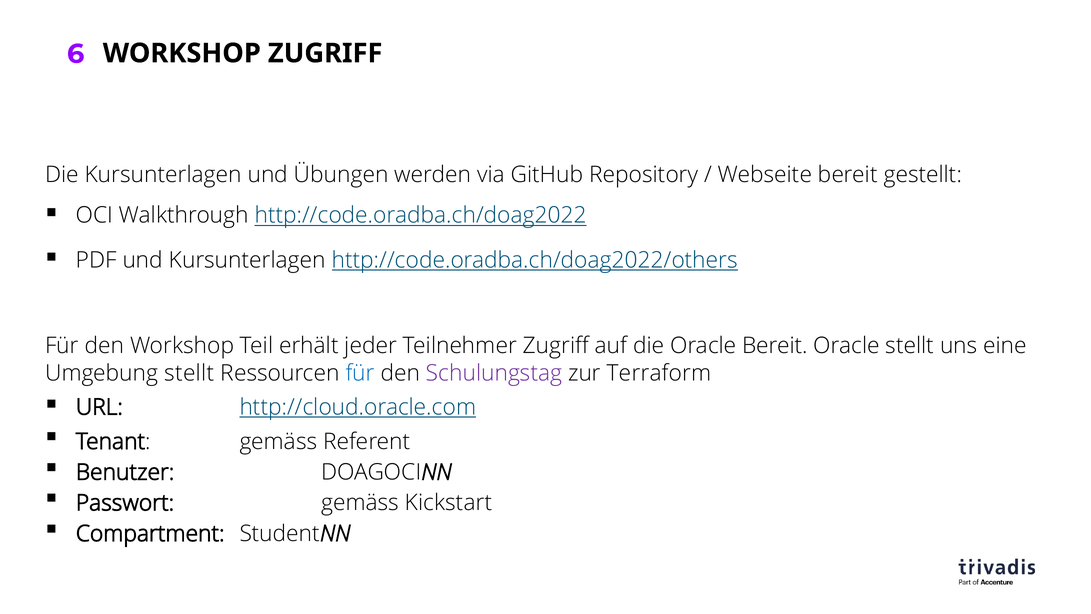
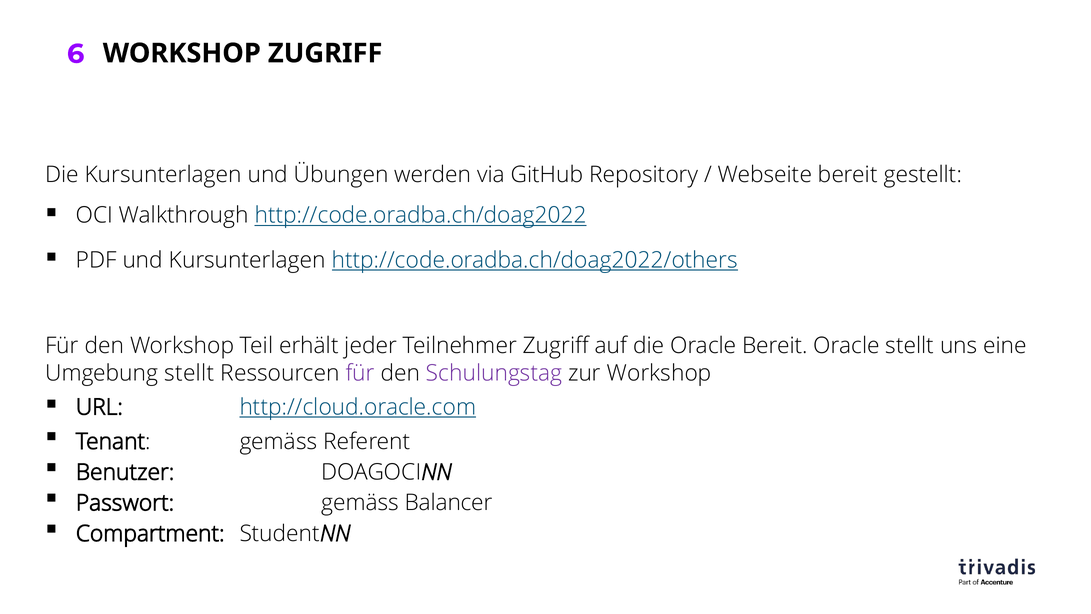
für colour: blue -> purple (360, 373)
zur Terraform: Terraform -> Workshop (659, 373)
Kickstart: Kickstart -> Balancer (449, 503)
